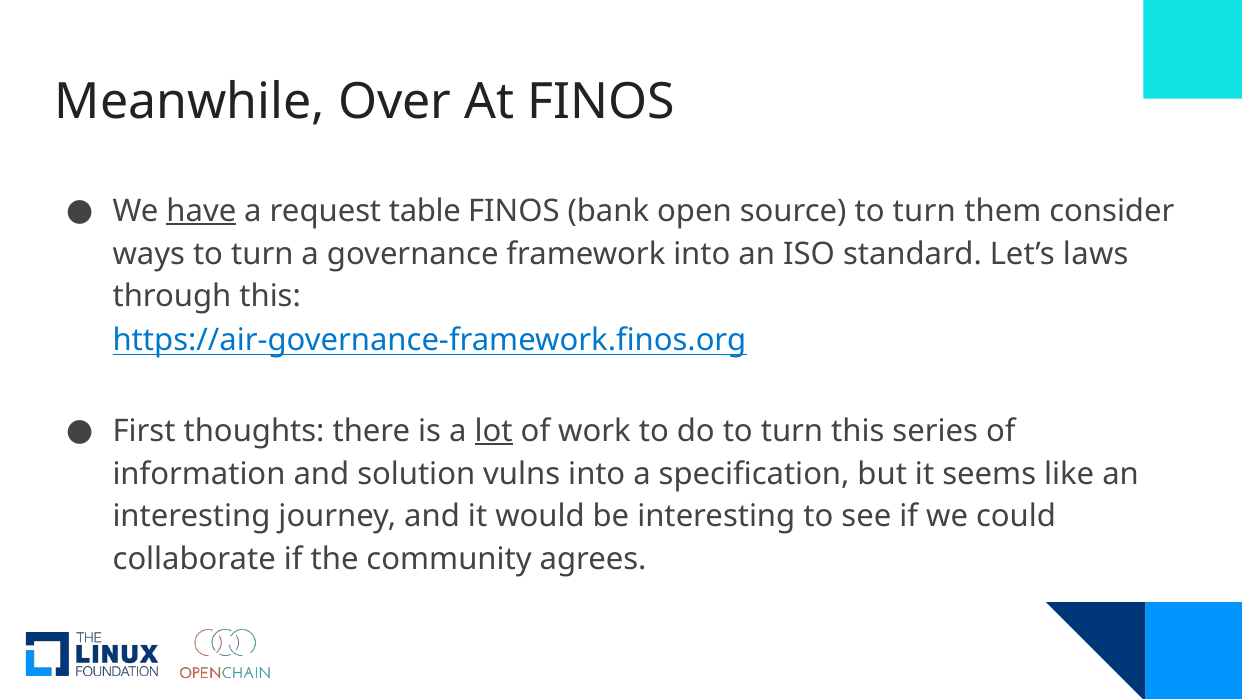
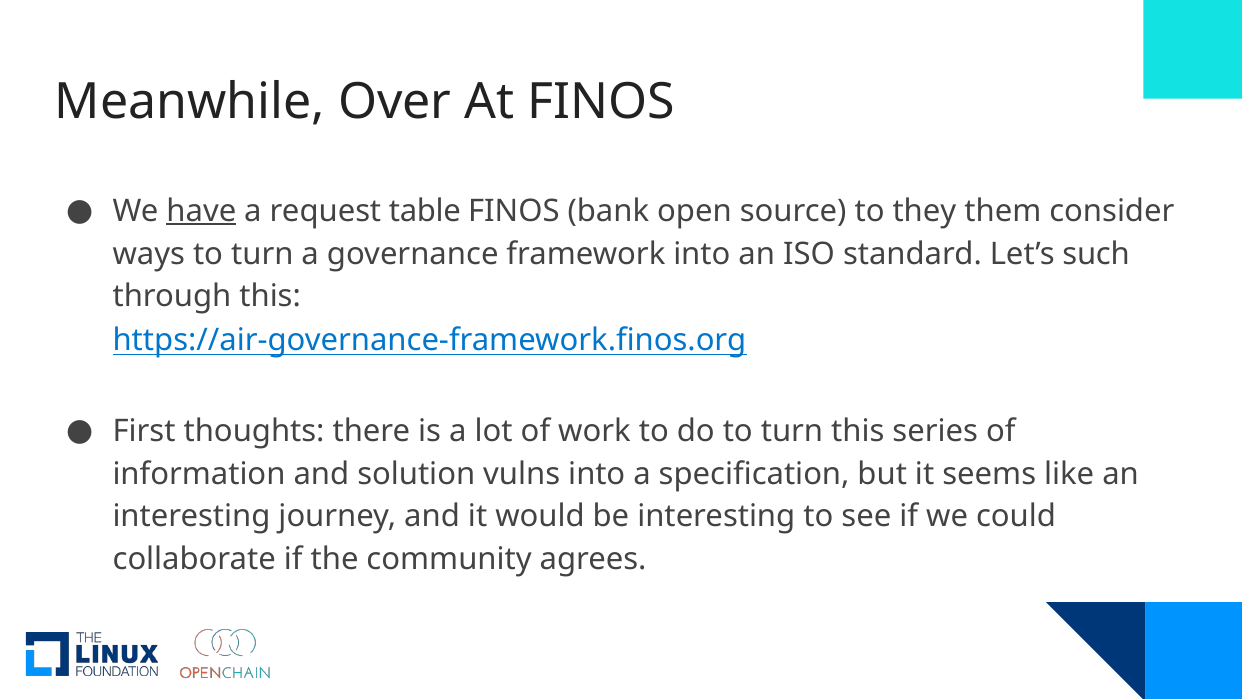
source to turn: turn -> they (924, 211)
laws: laws -> such (1096, 254)
lot underline: present -> none (494, 431)
